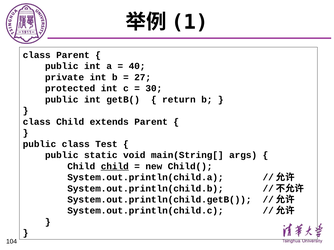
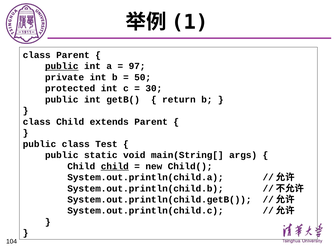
public underline: none -> present (62, 66)
40: 40 -> 97 (137, 66)
27: 27 -> 50 (143, 77)
